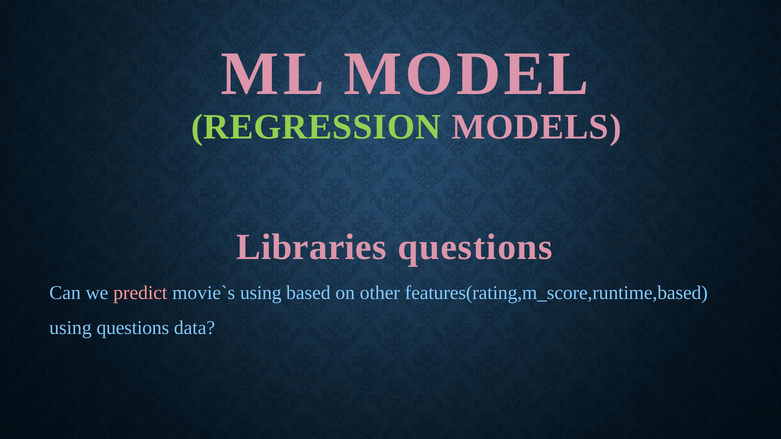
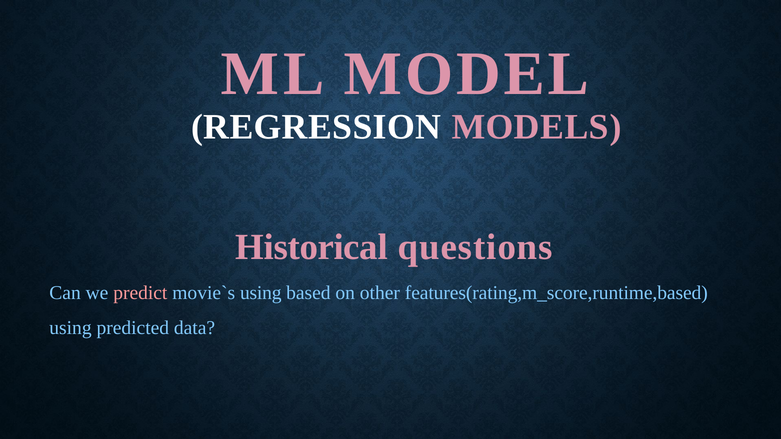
REGRESSION colour: light green -> white (316, 127)
Libraries: Libraries -> Historical (312, 247)
using questions: questions -> predicted (133, 328)
